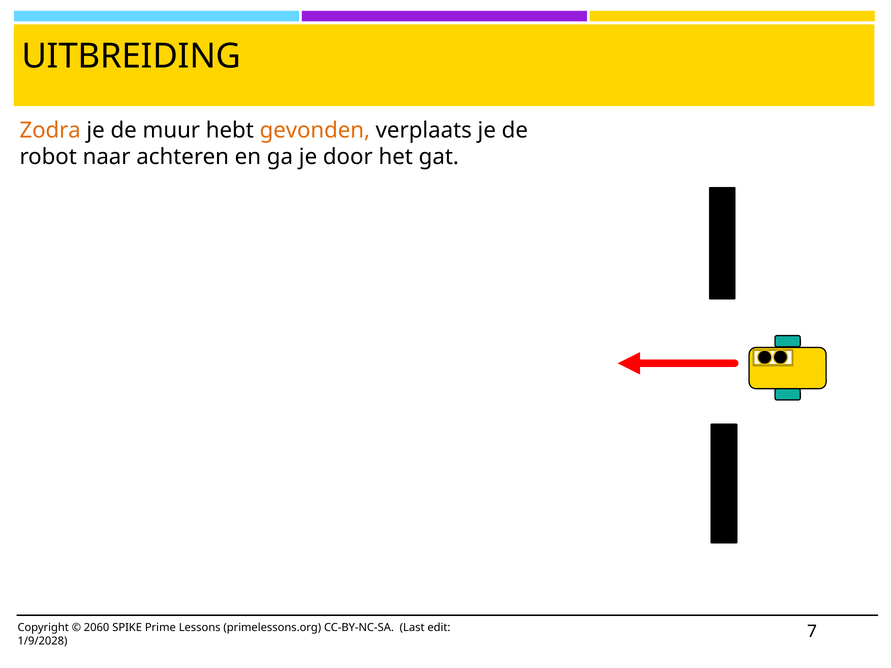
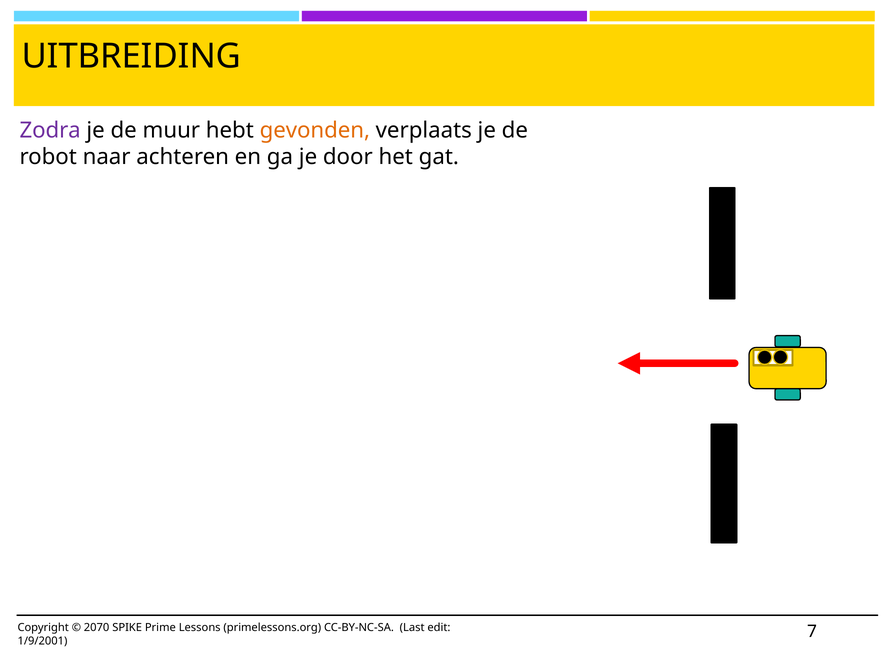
Zodra colour: orange -> purple (50, 130)
2060: 2060 -> 2070 (97, 628)
1/9/2028: 1/9/2028 -> 1/9/2001 (42, 641)
